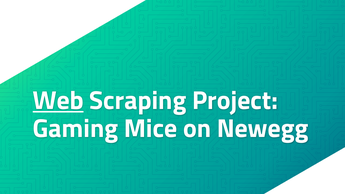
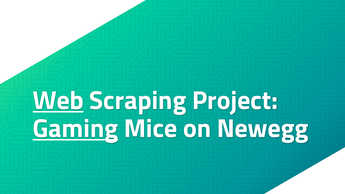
Gaming underline: none -> present (75, 129)
